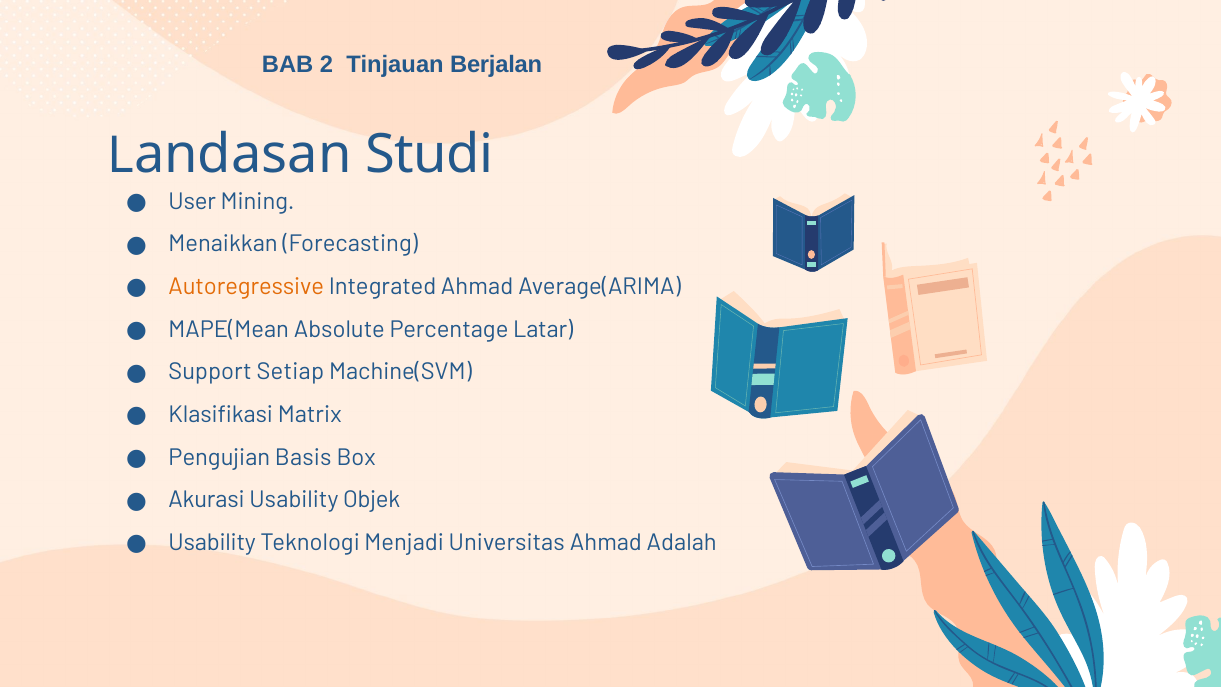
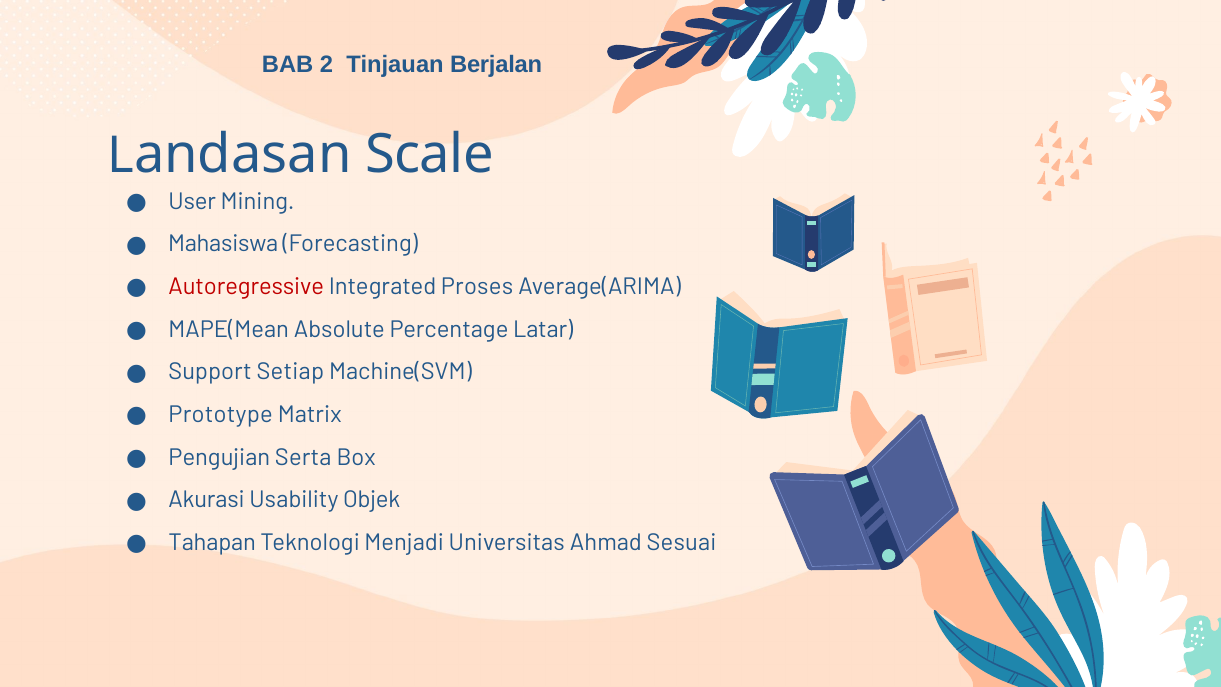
Studi: Studi -> Scale (429, 155)
Menaikkan: Menaikkan -> Mahasiswa (223, 244)
Autoregressive colour: orange -> red (246, 287)
Integrated Ahmad: Ahmad -> Proses (477, 287)
Klasifikasi: Klasifikasi -> Prototype (221, 415)
Basis: Basis -> Serta (303, 457)
Usability: Usability -> Tahapan (212, 543)
Adalah: Adalah -> Sesuai (682, 543)
